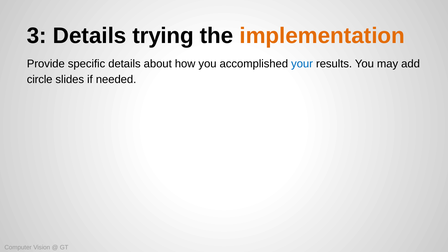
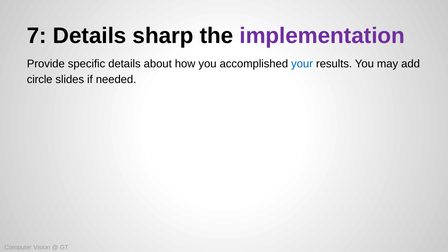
3: 3 -> 7 (37, 36)
trying: trying -> sharp (163, 36)
implementation colour: orange -> purple (322, 36)
